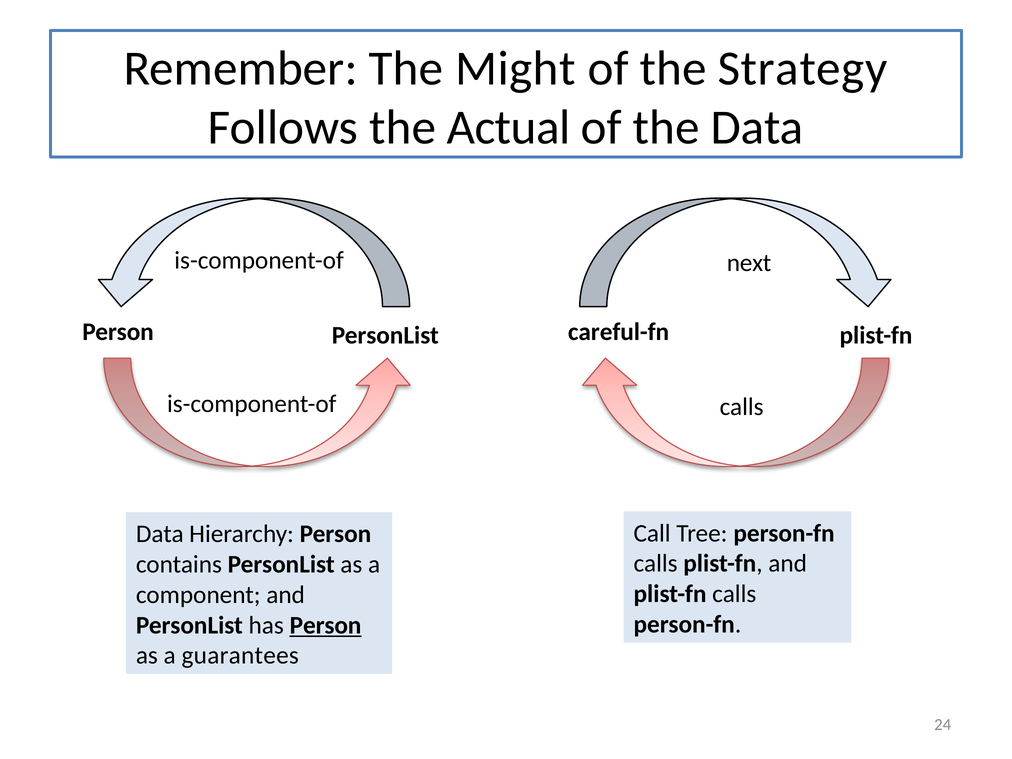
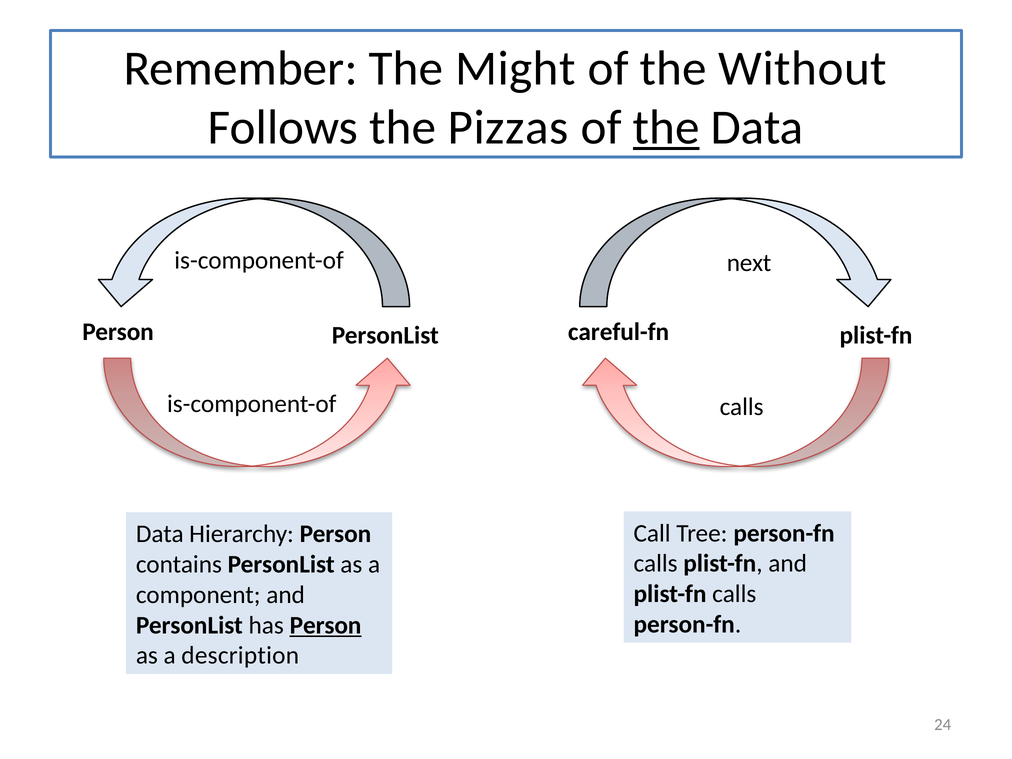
Strategy: Strategy -> Without (803, 68)
Actual: Actual -> Pizzas (508, 127)
the underline: none -> present (666, 127)
guarantees: guarantees -> description (240, 656)
